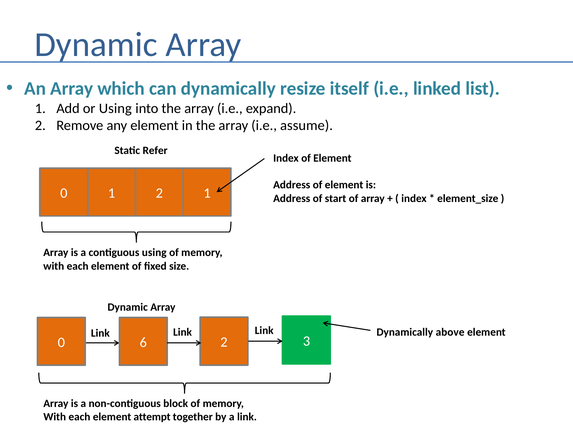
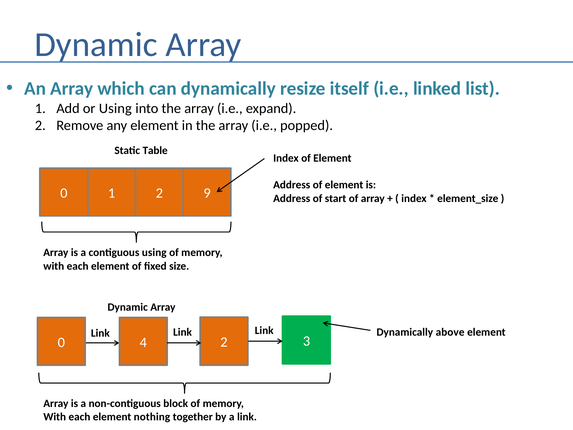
assume: assume -> popped (307, 125)
Refer: Refer -> Table (155, 150)
2 1: 1 -> 9 (207, 193)
6: 6 -> 4 (143, 342)
attempt: attempt -> nothing (152, 417)
